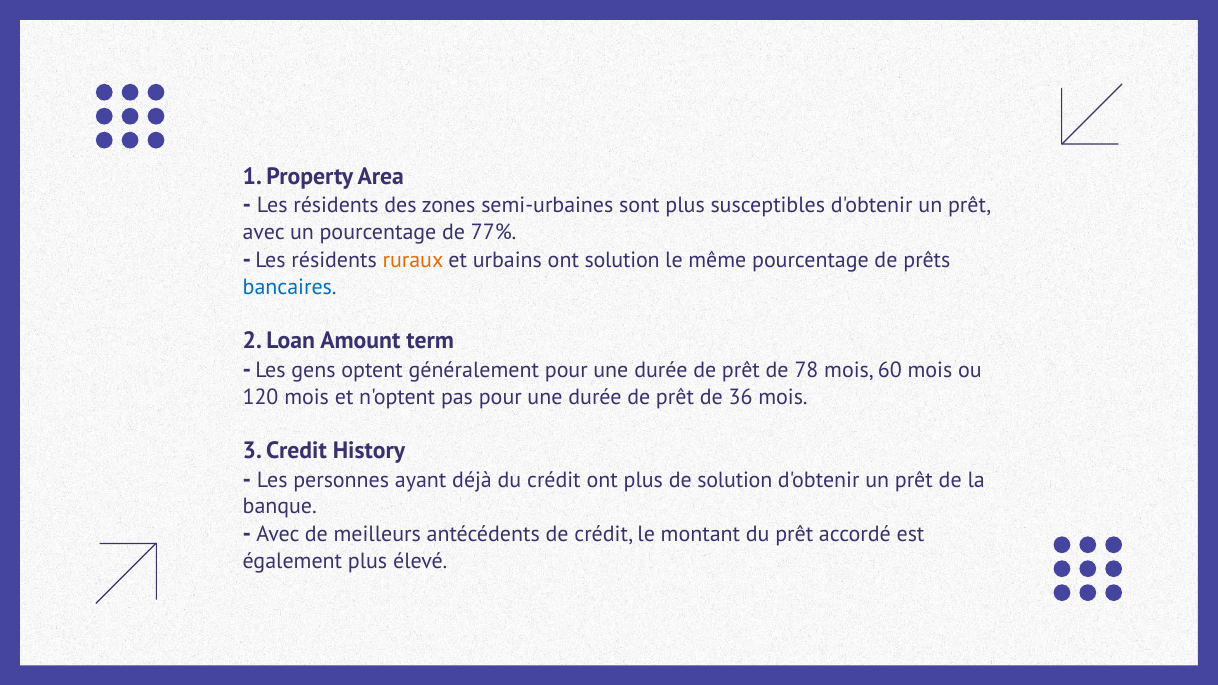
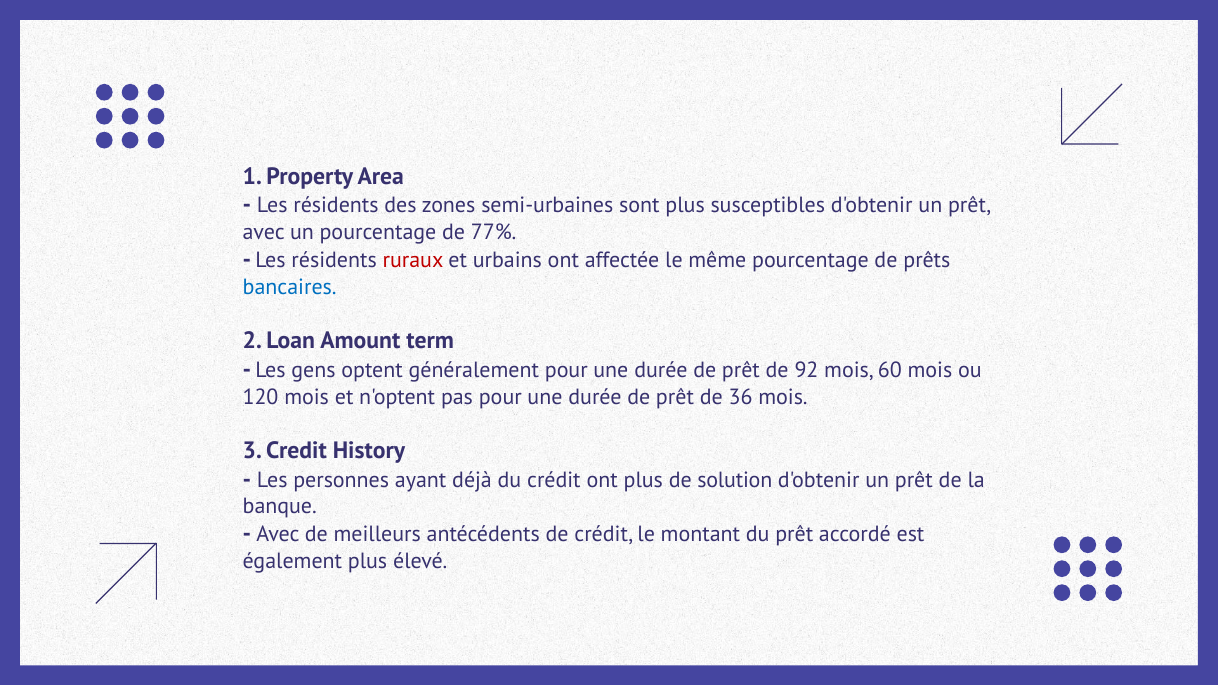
ruraux colour: orange -> red (413, 261)
ont solution: solution -> affectée (622, 261)
78: 78 -> 92 (806, 370)
